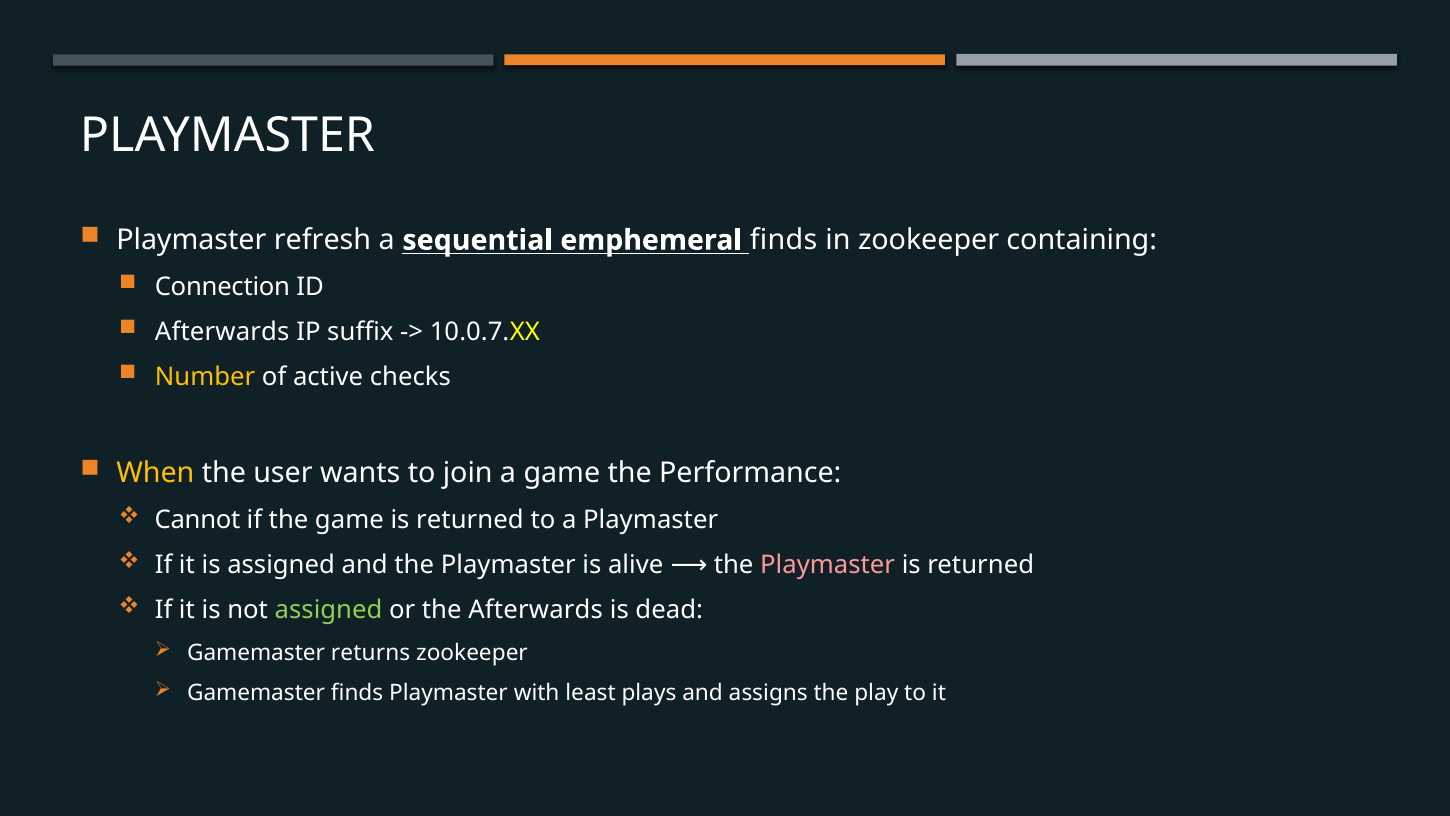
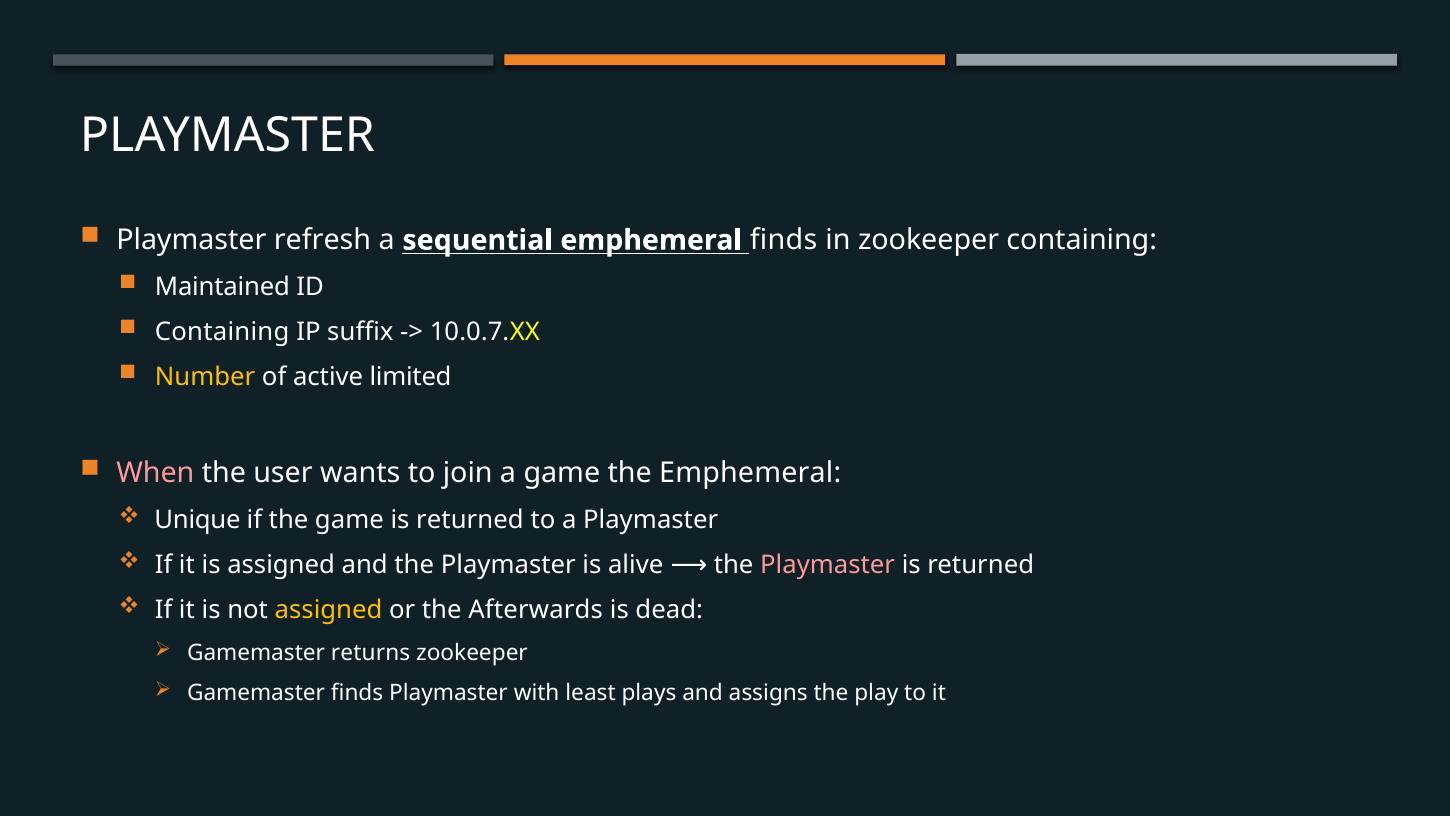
Connection: Connection -> Maintained (222, 287)
Afterwards: Afterwards -> Containing (222, 332)
checks: checks -> limited (411, 377)
When colour: yellow -> pink (155, 473)
the Performance: Performance -> Emphemeral (750, 473)
Cannot: Cannot -> Unique (198, 520)
assigned colour: light green -> yellow (329, 610)
